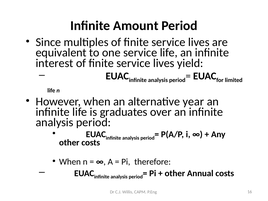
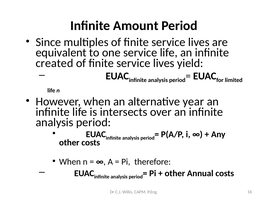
interest: interest -> created (54, 63)
graduates: graduates -> intersects (124, 112)
